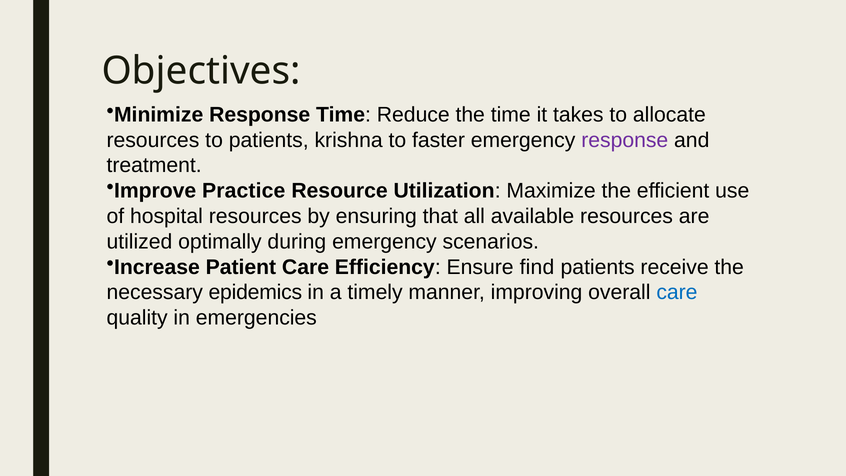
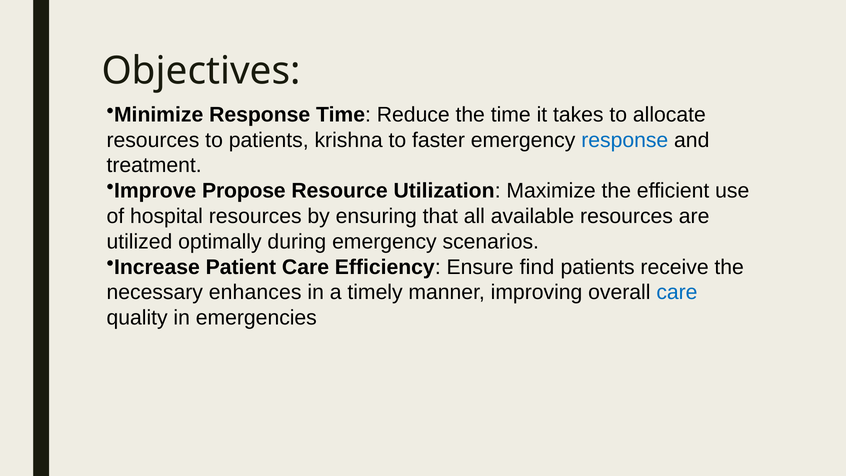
response colour: purple -> blue (625, 140)
Practice: Practice -> Propose (244, 191)
epidemics: epidemics -> enhances (255, 292)
